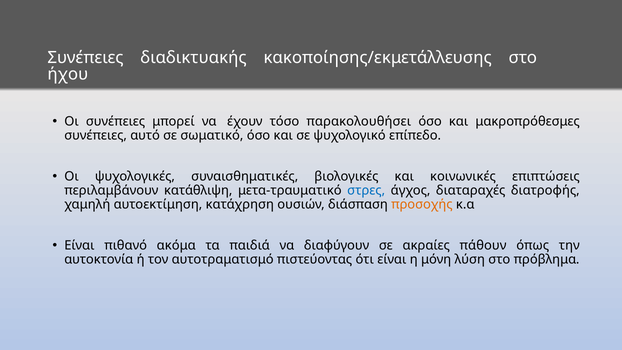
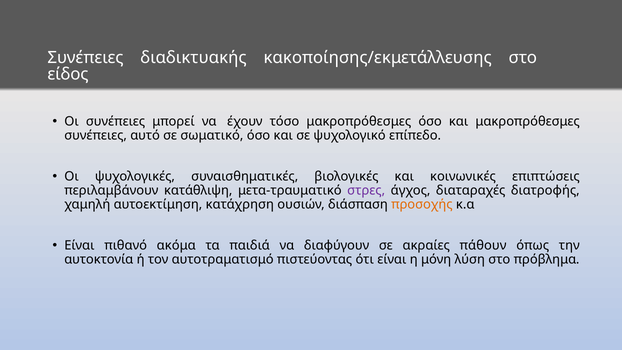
ήχου: ήχου -> είδος (68, 74)
τόσο παρακολουθήσει: παρακολουθήσει -> μακροπρόθεσμες (359, 121)
στρες colour: blue -> purple (366, 190)
